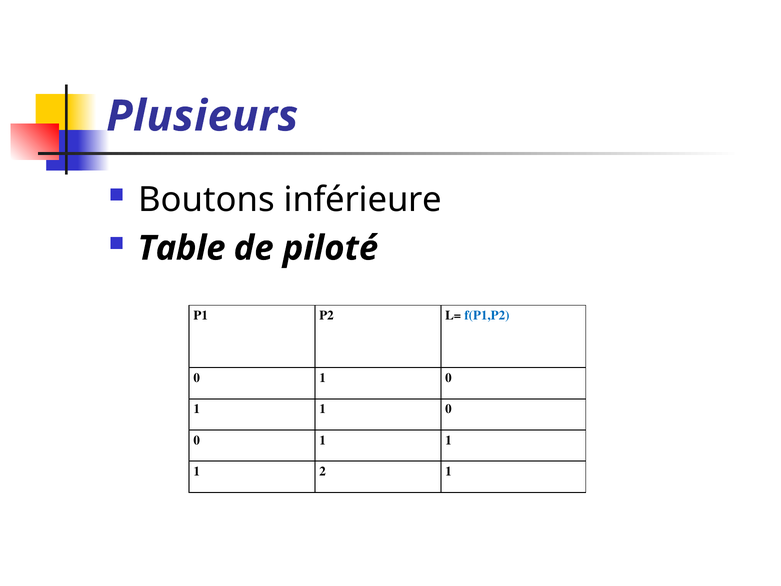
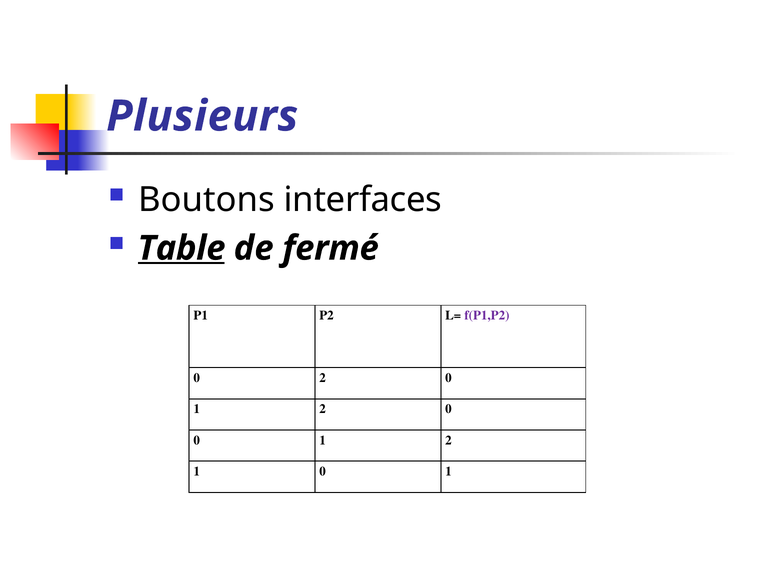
inférieure: inférieure -> interfaces (363, 200)
Table underline: none -> present (182, 248)
piloté: piloté -> fermé (331, 248)
f(P1,P2 colour: blue -> purple (487, 315)
1: 1 -> 2 (323, 378)
1: 1 -> 2 (323, 409)
1: 1 -> 2 (448, 440)
1 2: 2 -> 0 (323, 471)
